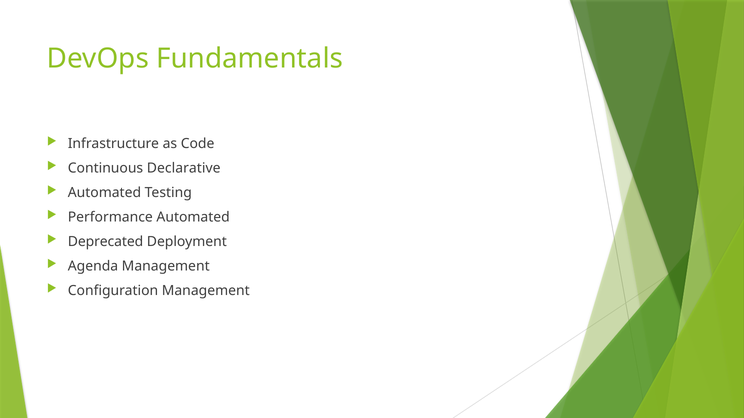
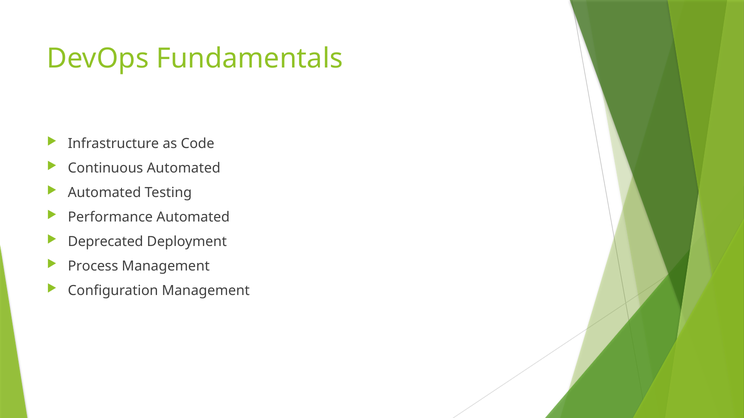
Continuous Declarative: Declarative -> Automated (184, 168)
Agenda: Agenda -> Process (93, 266)
